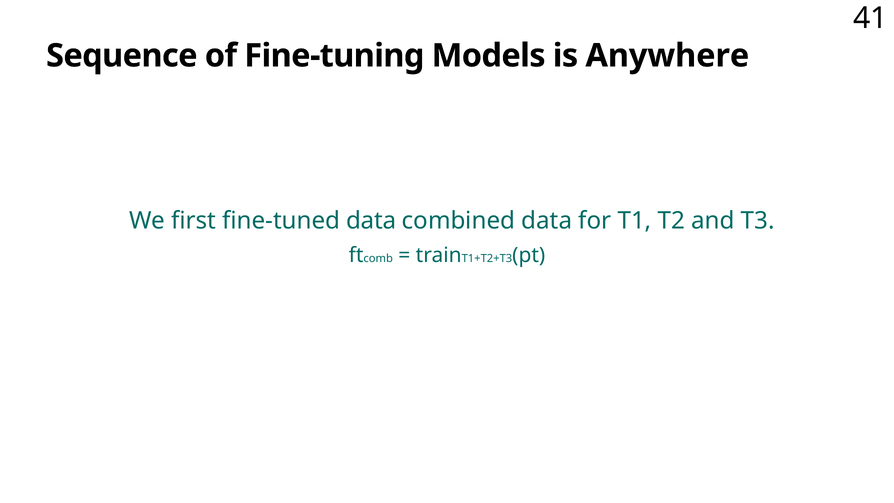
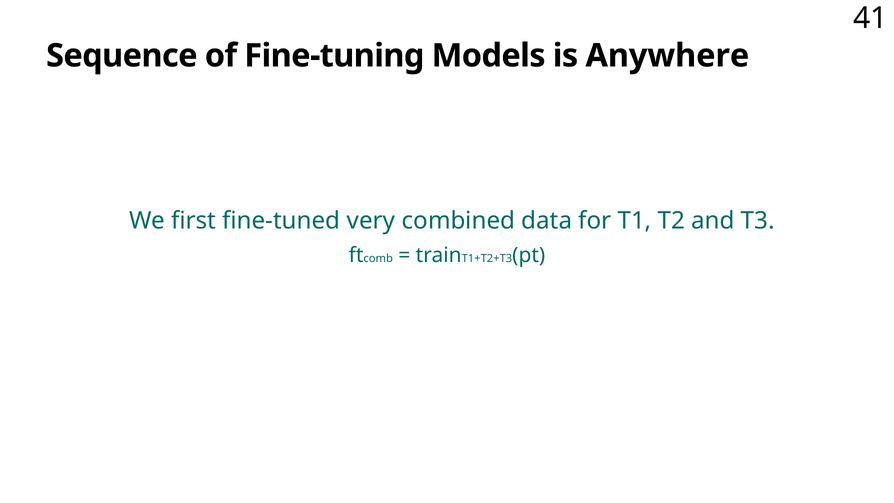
fine-tuned data: data -> very (371, 221)
